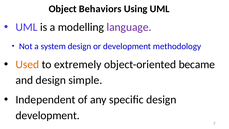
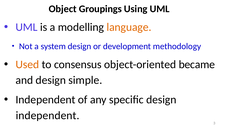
Behaviors: Behaviors -> Groupings (100, 9)
language colour: purple -> orange (129, 27)
extremely: extremely -> consensus (78, 64)
development: development -> independent (48, 115)
